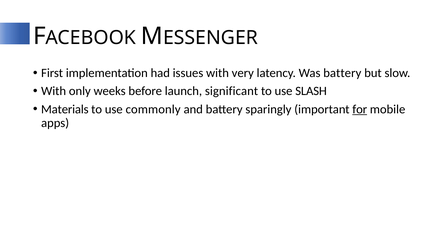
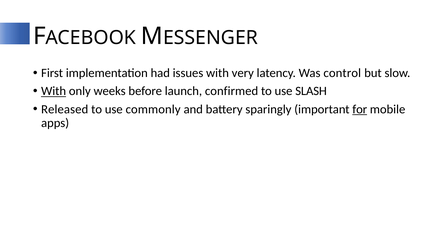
Was battery: battery -> control (342, 73)
With underline: none -> present (54, 91)
significant: significant -> confirmed (232, 91)
Materials: Materials -> Released (65, 110)
